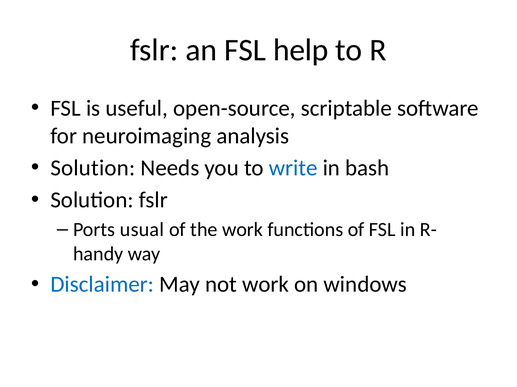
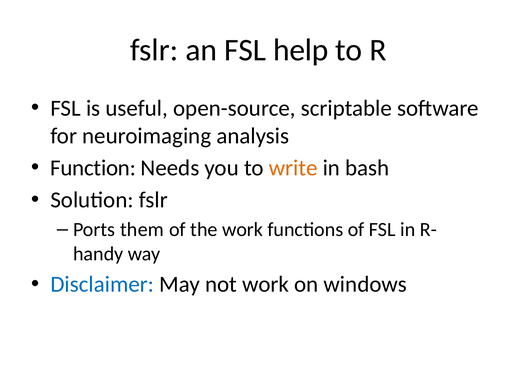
Solution: Solution -> Function (93, 168)
write colour: blue -> orange (293, 168)
usual: usual -> them (142, 230)
